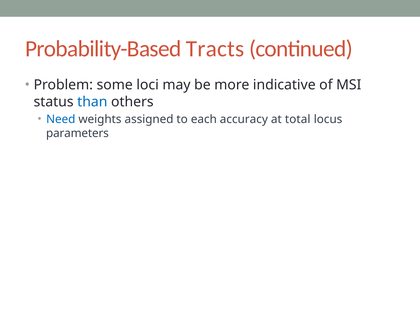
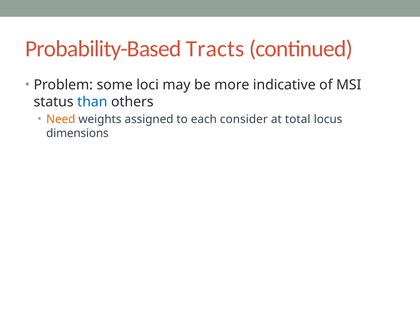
Need colour: blue -> orange (61, 119)
accuracy: accuracy -> consider (244, 119)
parameters: parameters -> dimensions (77, 133)
